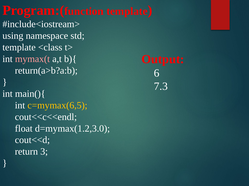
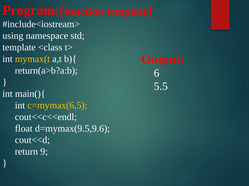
mymax(t colour: pink -> yellow (32, 59)
7.3: 7.3 -> 5.5 (161, 87)
d=mymax(1.2,3.0: d=mymax(1.2,3.0 -> d=mymax(9.5,9.6 (72, 129)
3: 3 -> 9 (44, 152)
